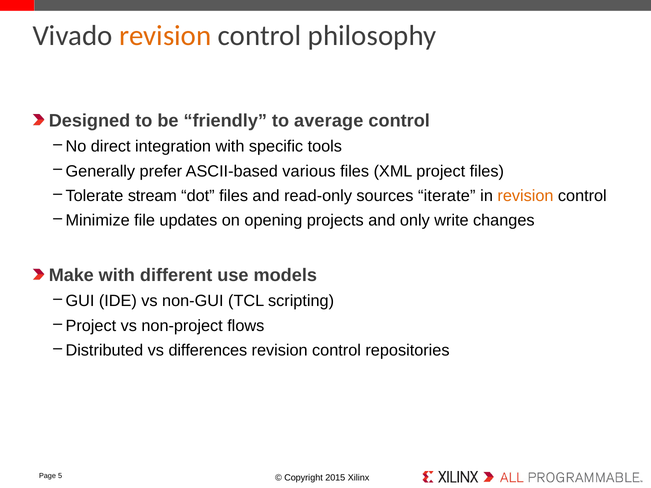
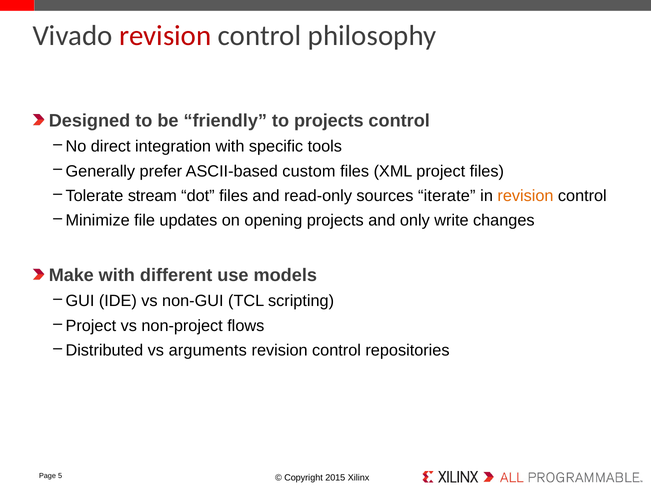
revision colour: orange -> red (165, 36)
to average: average -> projects (329, 121)
various: various -> custom (309, 171)
differences: differences -> arguments (208, 351)
